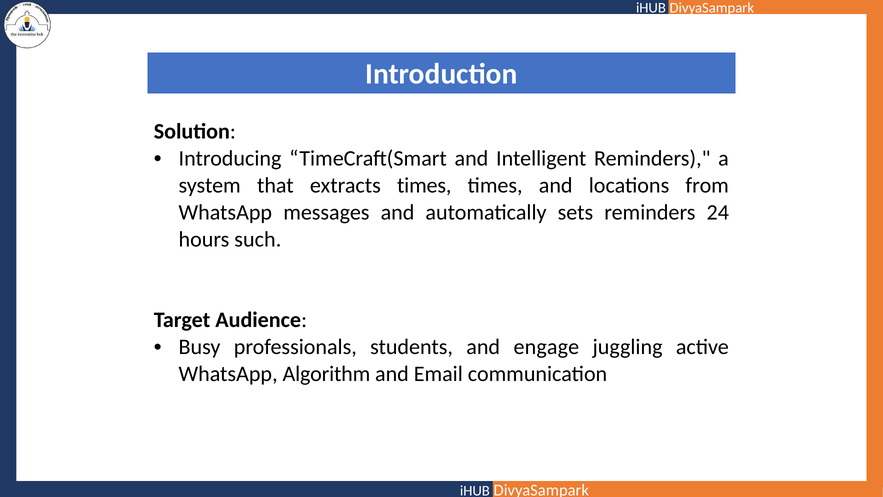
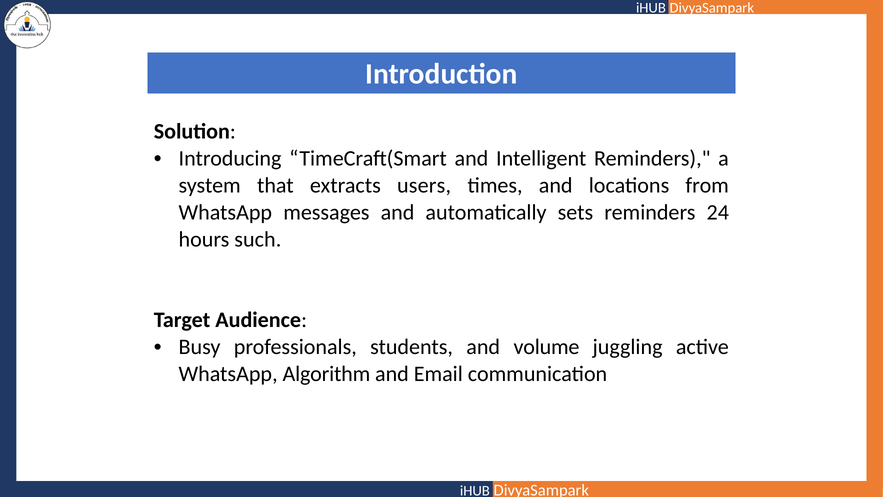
extracts times: times -> users (424, 185)
engage: engage -> volume (547, 347)
